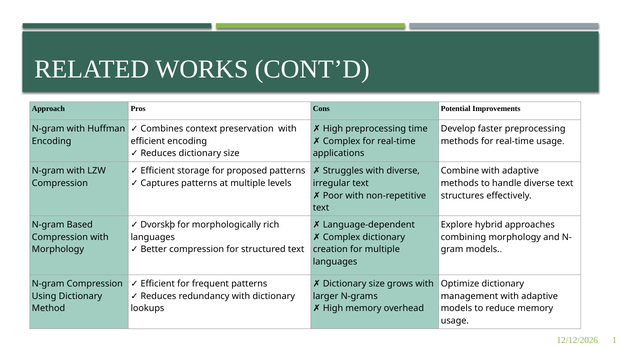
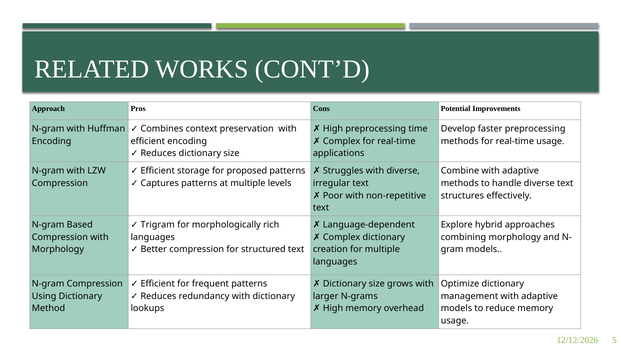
Dvorskþ: Dvorskþ -> Trigram (158, 225)
1: 1 -> 5 (614, 341)
